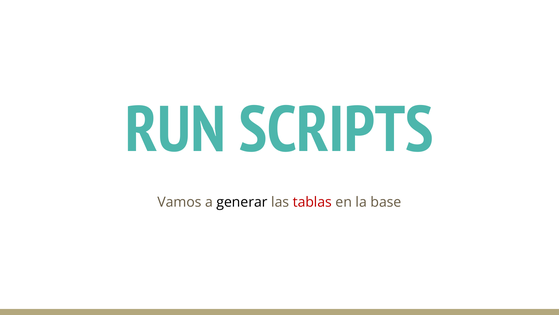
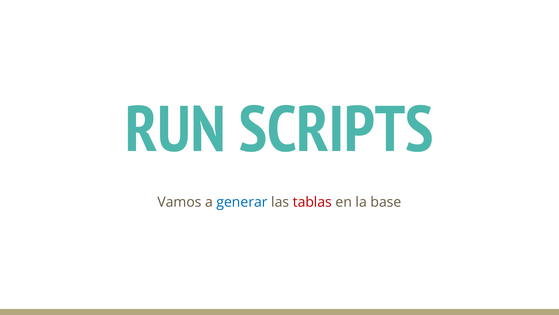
generar colour: black -> blue (242, 202)
